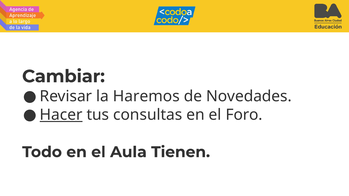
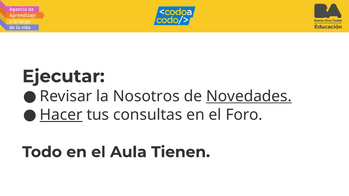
Cambiar: Cambiar -> Ejecutar (63, 76)
Haremos: Haremos -> Nosotros (146, 96)
Novedades underline: none -> present (249, 96)
